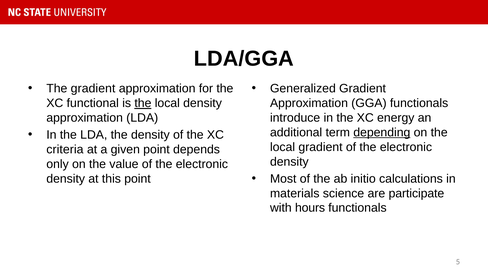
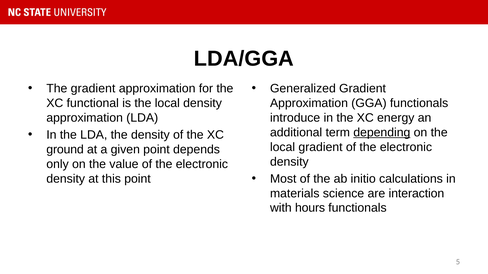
the underline: present -> none (143, 103)
criteria: criteria -> ground (65, 150)
participate: participate -> interaction (416, 194)
